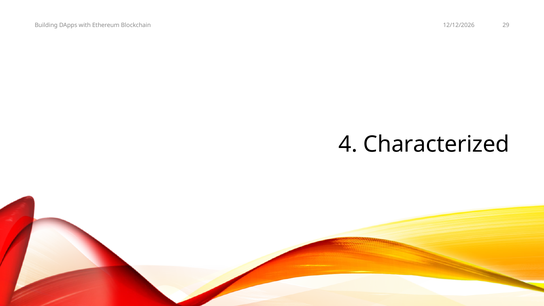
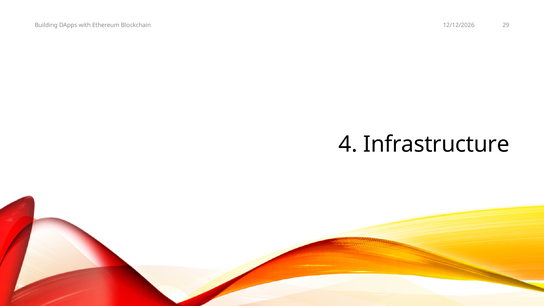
Characterized: Characterized -> Infrastructure (436, 144)
